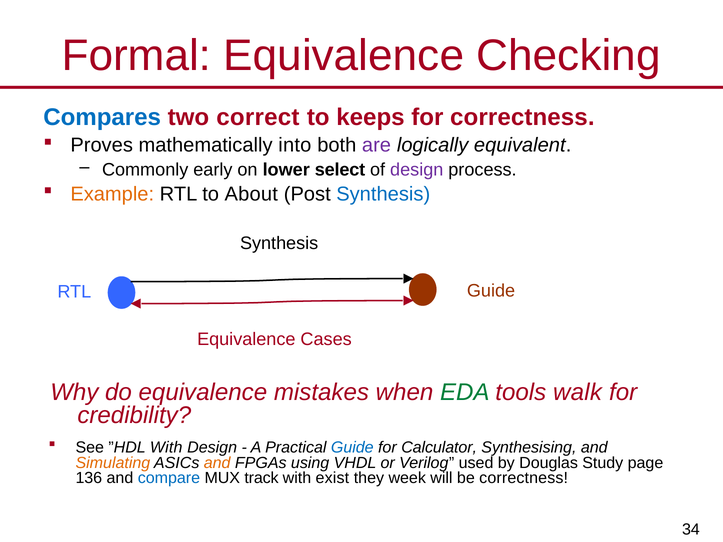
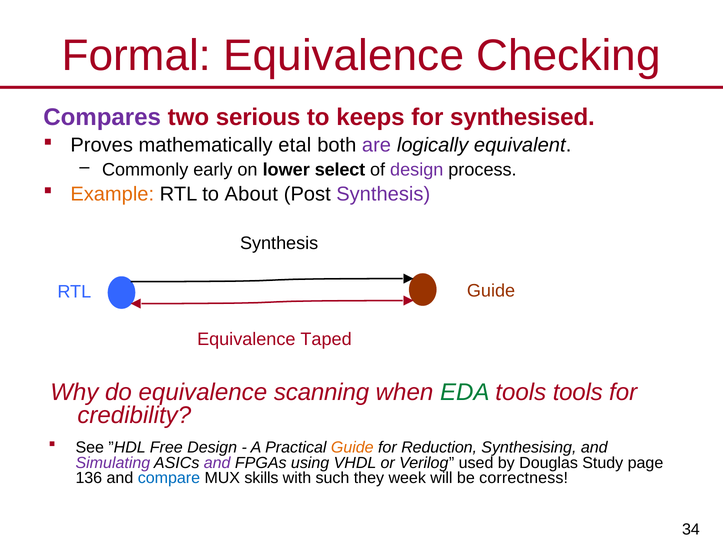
Compares colour: blue -> purple (102, 118)
correct: correct -> serious (258, 118)
for correctness: correctness -> synthesised (522, 118)
into: into -> etal (295, 145)
Synthesis colour: blue -> purple (383, 194)
Cases: Cases -> Taped (326, 339)
mistakes: mistakes -> scanning (322, 392)
tools walk: walk -> tools (578, 392)
”HDL With: With -> Free (166, 448)
Guide colour: blue -> orange (352, 448)
Calculator: Calculator -> Reduction (439, 448)
Simulating colour: orange -> purple (113, 463)
and colour: orange -> purple (217, 463)
track: track -> skills (261, 478)
exist: exist -> such (332, 478)
